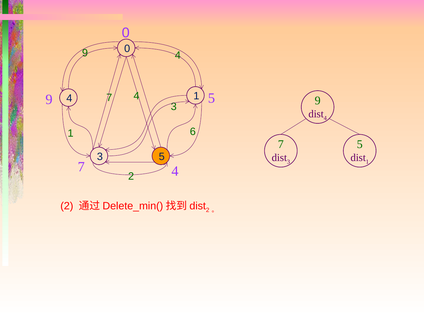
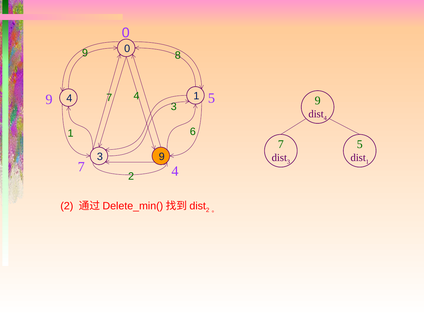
9 4: 4 -> 8 (178, 55)
5: 5 -> 9 (162, 157)
